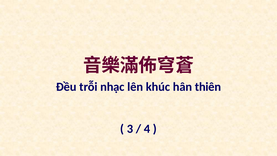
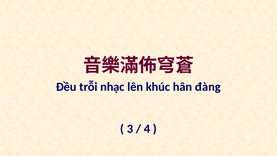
thiên: thiên -> đàng (208, 87)
